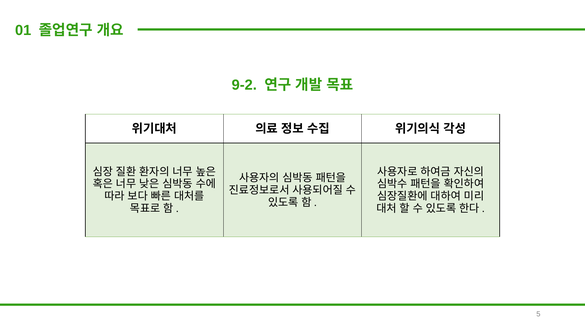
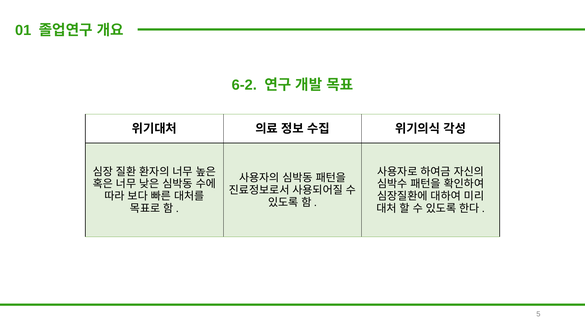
9-2: 9-2 -> 6-2 (244, 85)
